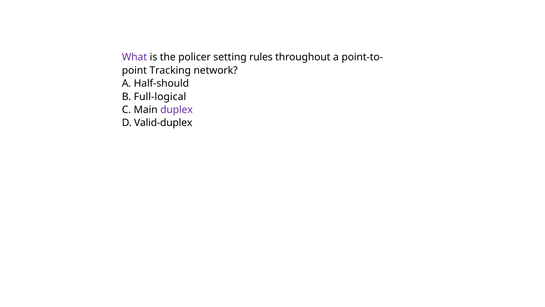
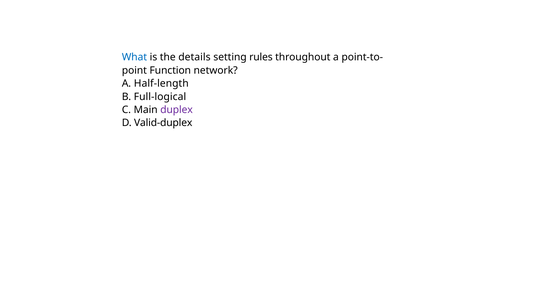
What colour: purple -> blue (134, 57)
policer: policer -> details (194, 57)
Tracking: Tracking -> Function (170, 70)
Half-should: Half-should -> Half-length (161, 83)
